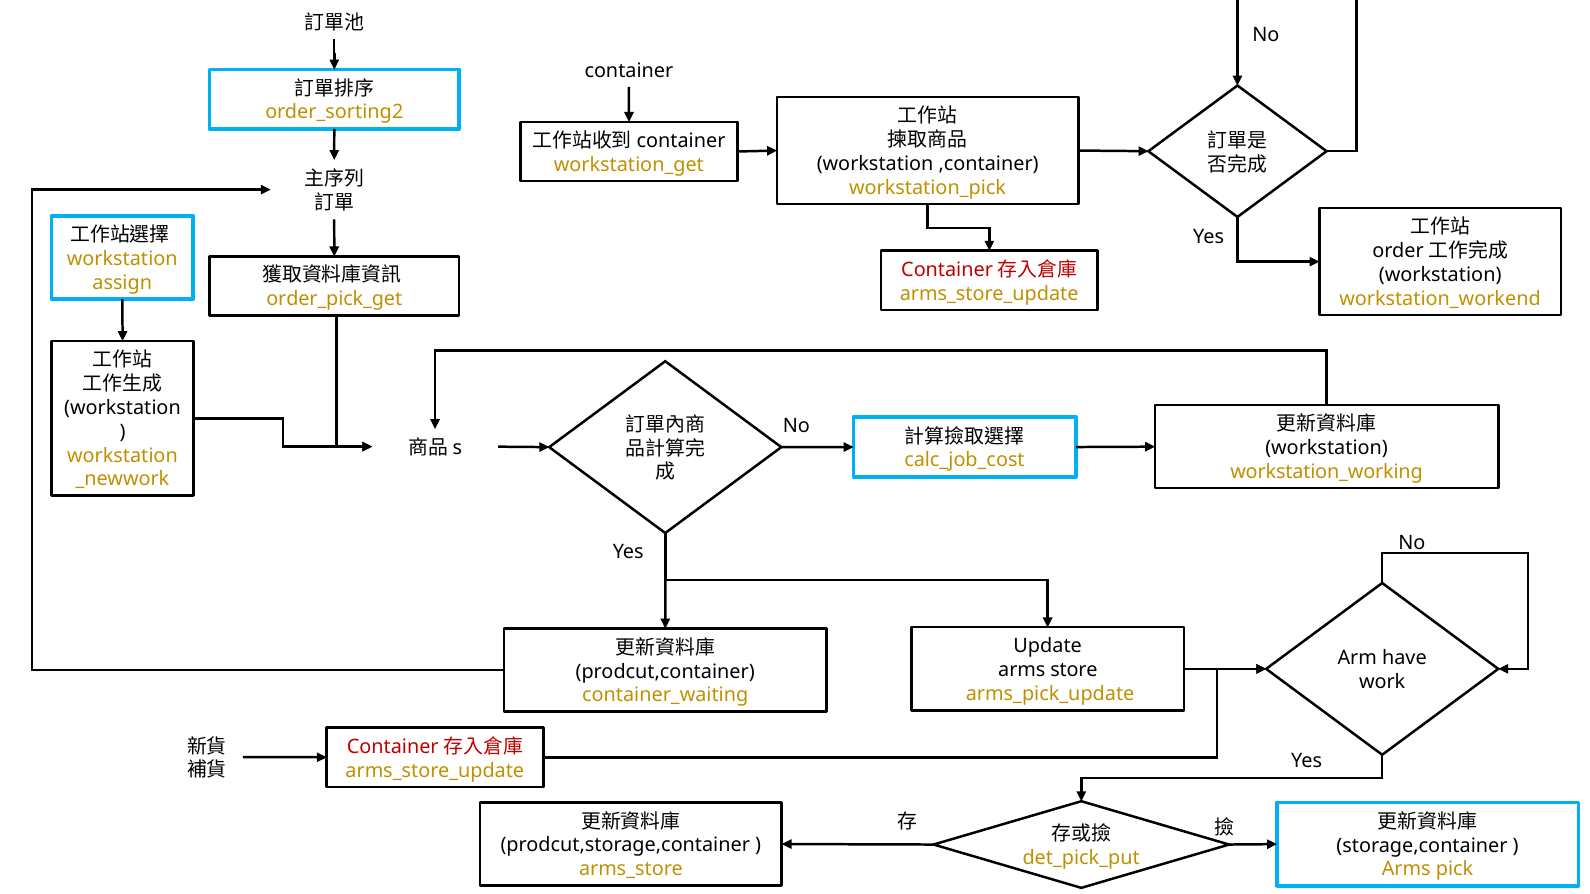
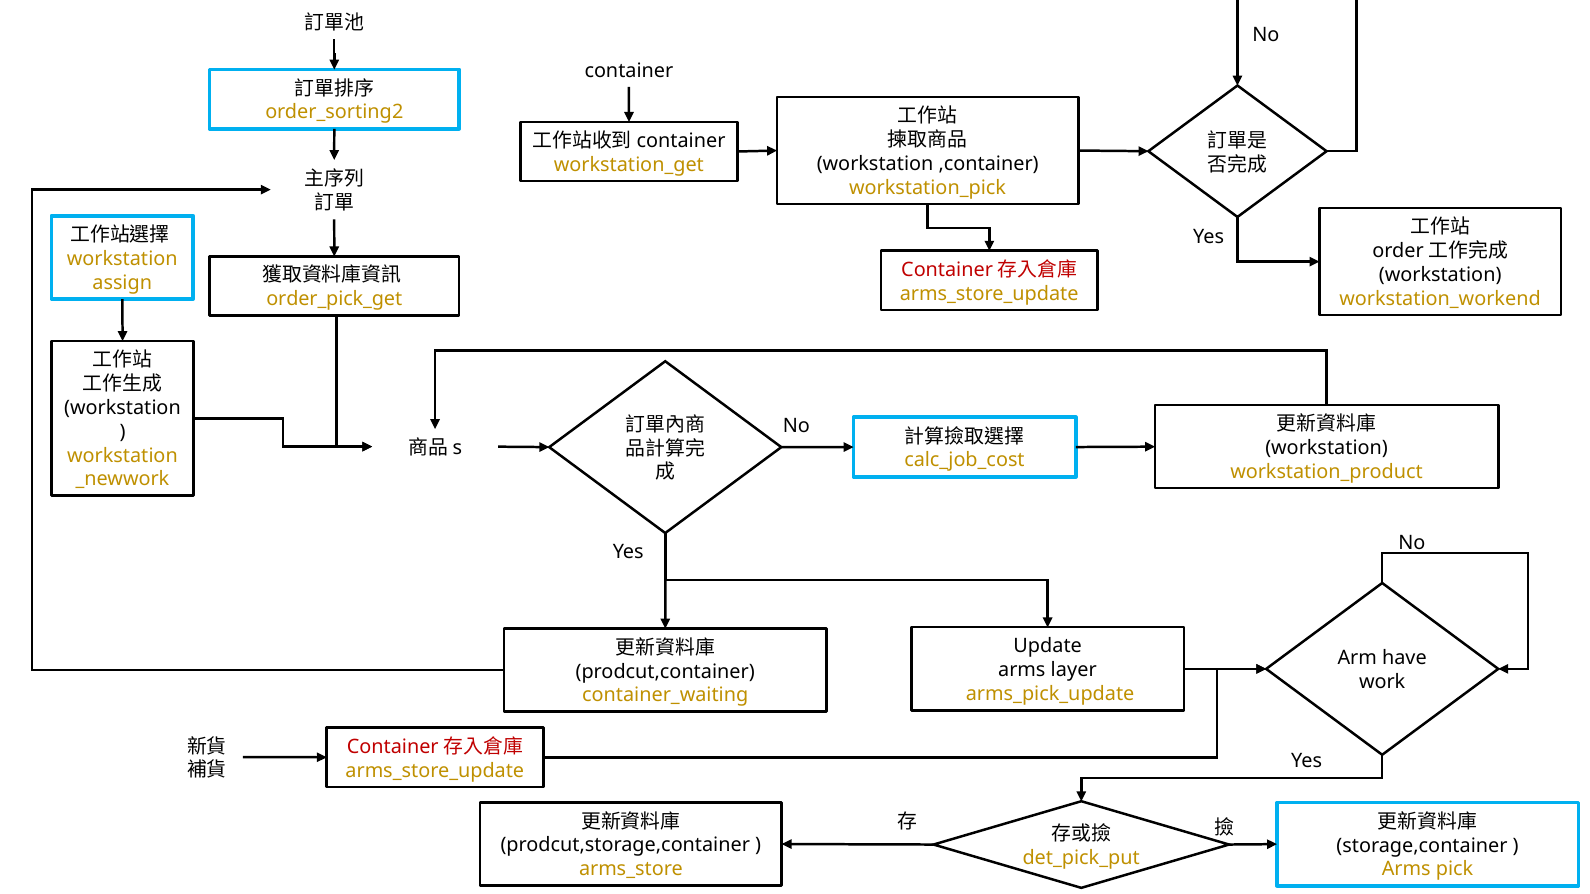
workstation_working: workstation_working -> workstation_product (1326, 472)
store: store -> layer (1074, 671)
